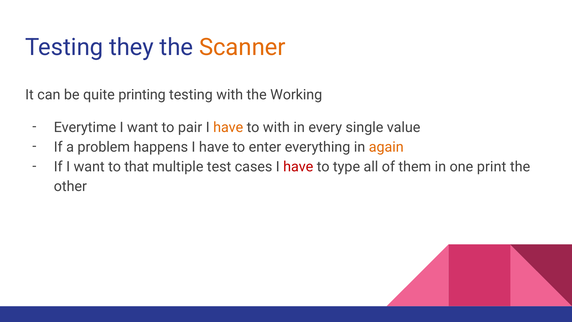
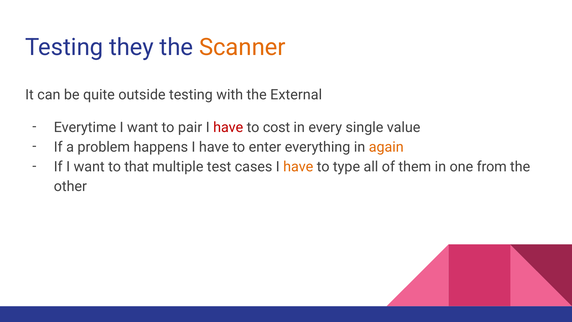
printing: printing -> outside (142, 95)
Working: Working -> External (296, 95)
have colour: orange -> red (228, 127)
to with: with -> cost (276, 127)
have colour: red -> orange (298, 167)
print: print -> from (492, 167)
